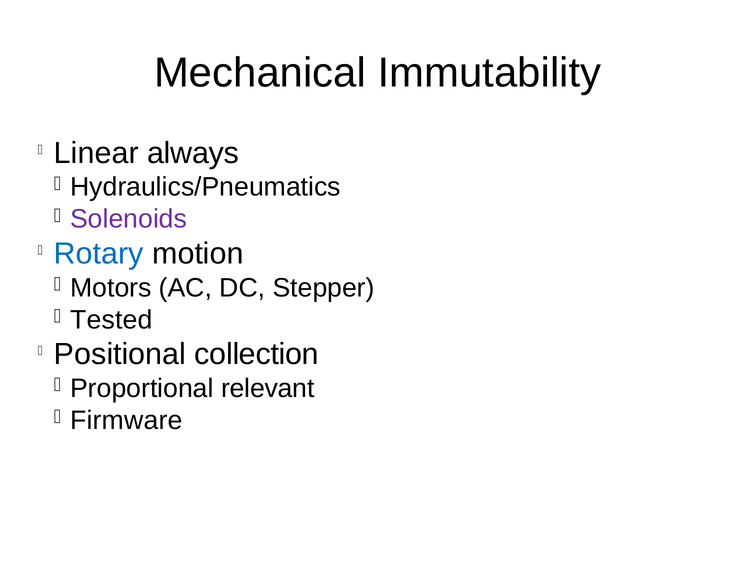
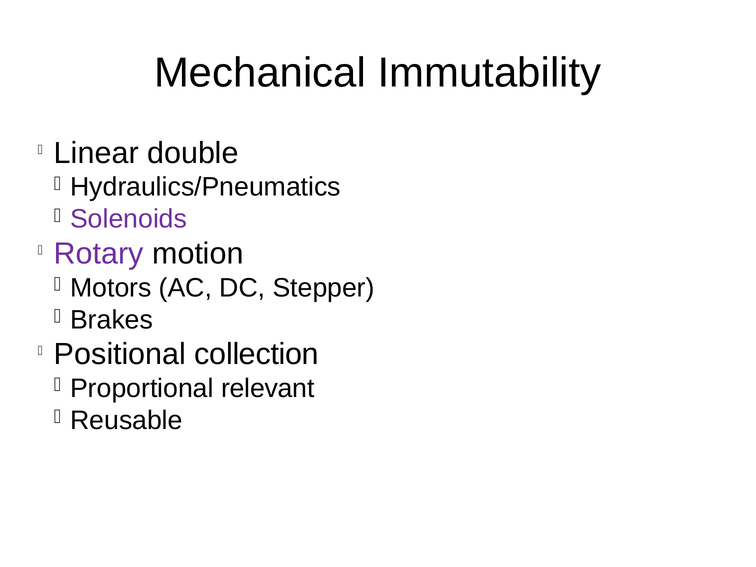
always: always -> double (193, 153)
Rotary colour: blue -> purple (99, 254)
Tested: Tested -> Brakes (112, 320)
Firmware: Firmware -> Reusable (126, 420)
